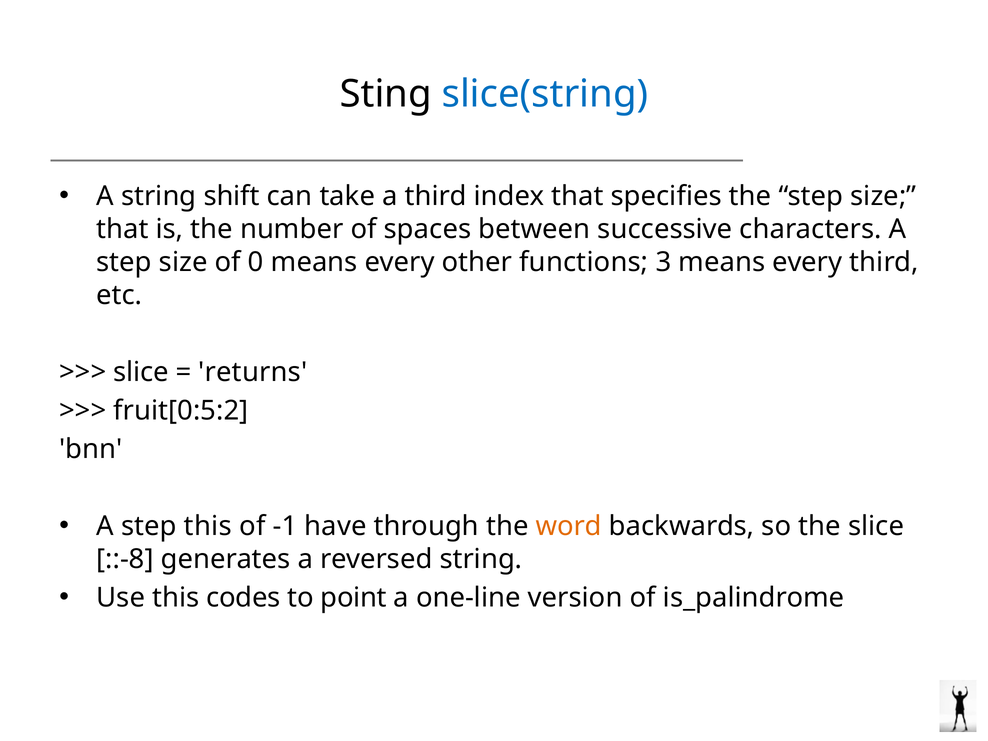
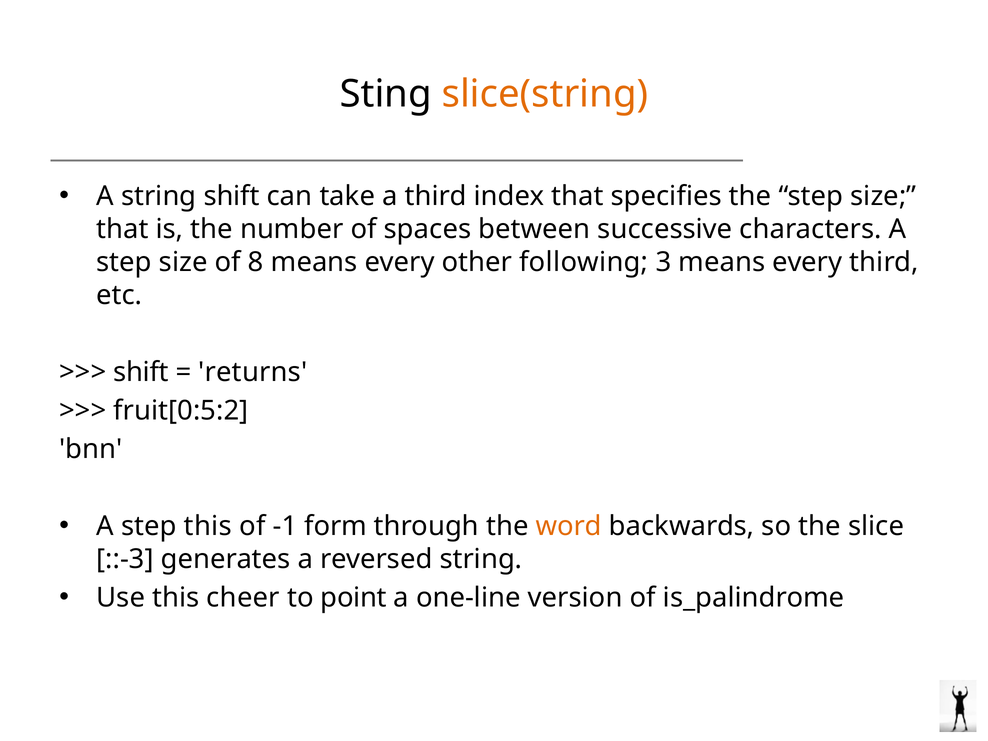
slice(string colour: blue -> orange (545, 94)
0: 0 -> 8 (256, 262)
functions: functions -> following (584, 262)
slice: slice -> shift (141, 372)
have: have -> form (336, 526)
::-8: ::-8 -> ::-3 (125, 559)
codes: codes -> cheer (243, 598)
